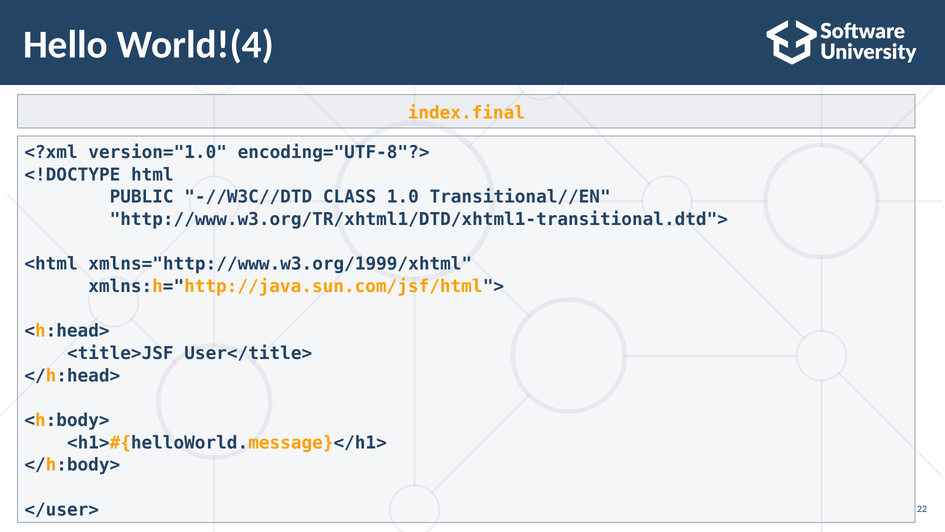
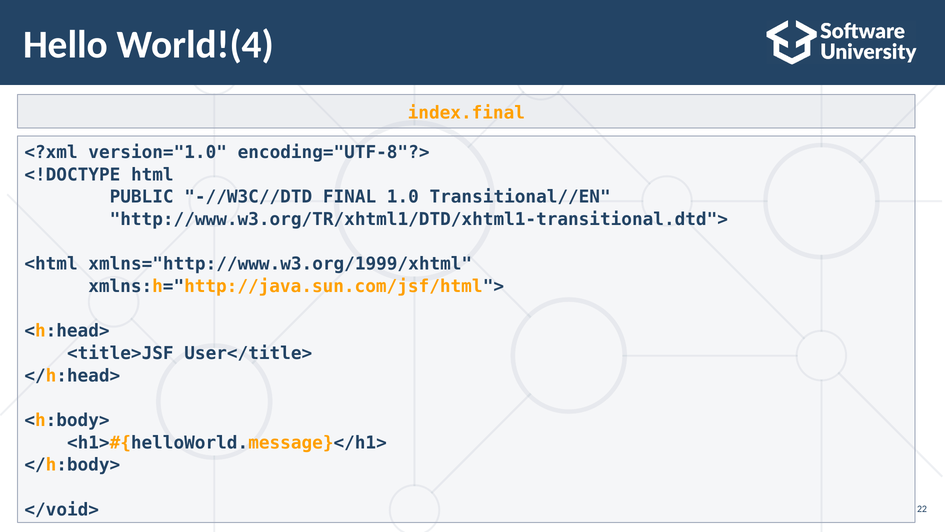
CLASS: CLASS -> FINAL (350, 197)
</user>: </user> -> </void> (62, 509)
